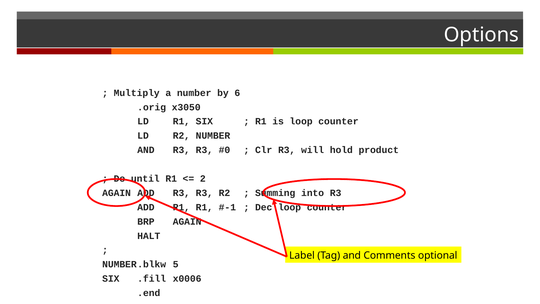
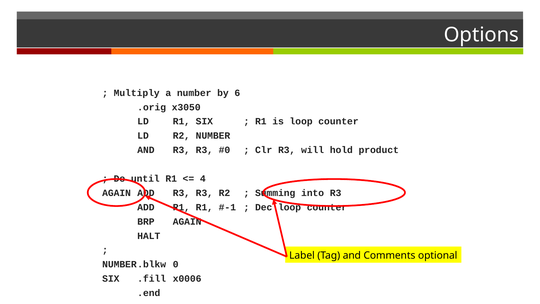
2: 2 -> 4 (203, 179)
5: 5 -> 0 (176, 264)
